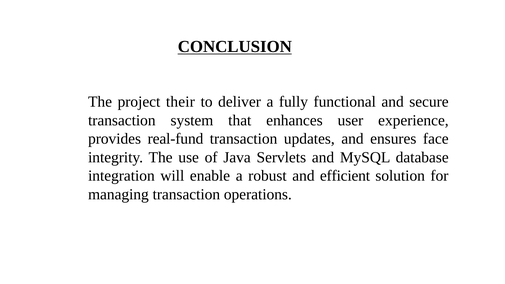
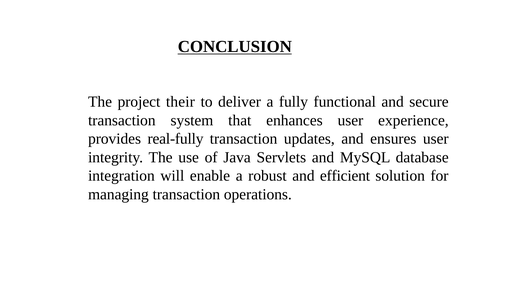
real-fund: real-fund -> real-fully (176, 139)
ensures face: face -> user (436, 139)
